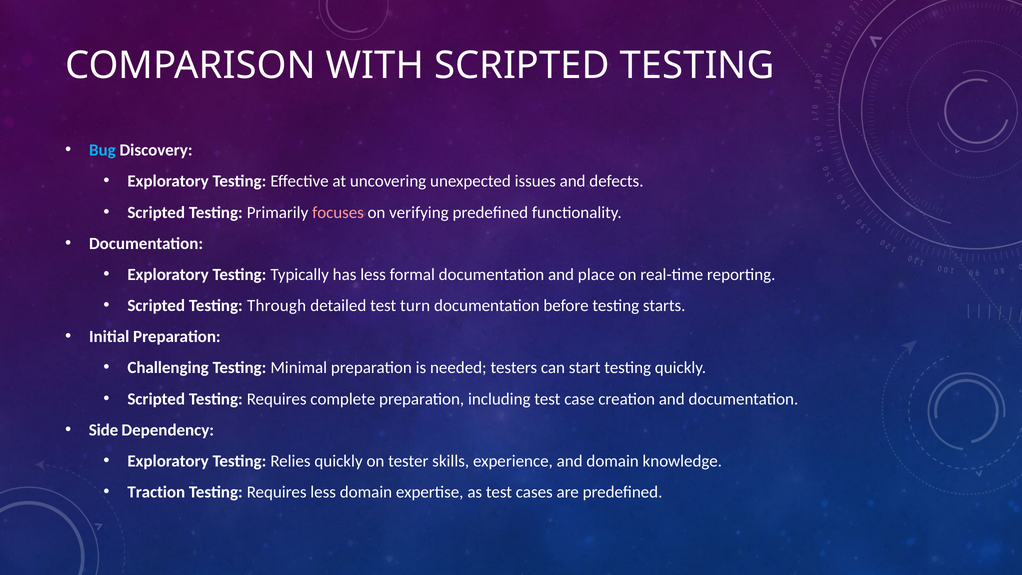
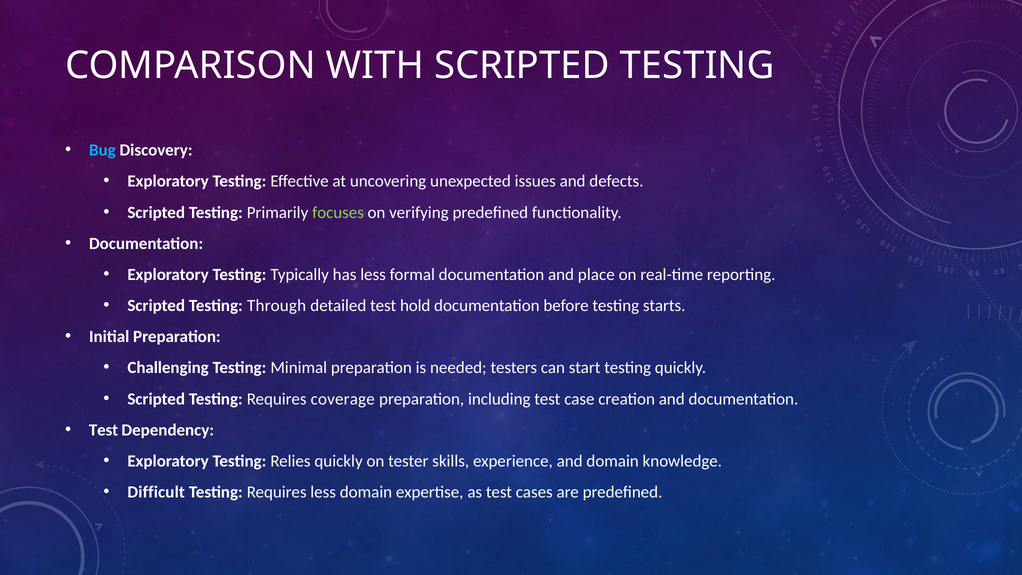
focuses colour: pink -> light green (338, 212)
turn: turn -> hold (415, 306)
complete: complete -> coverage (343, 399)
Side: Side -> Test (104, 430)
Traction: Traction -> Difficult (156, 492)
